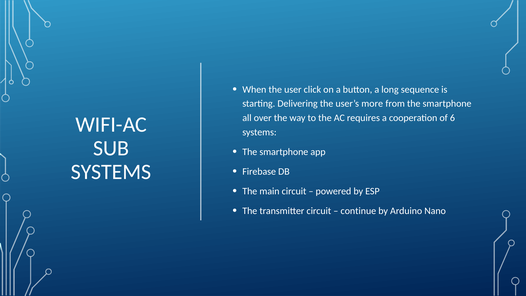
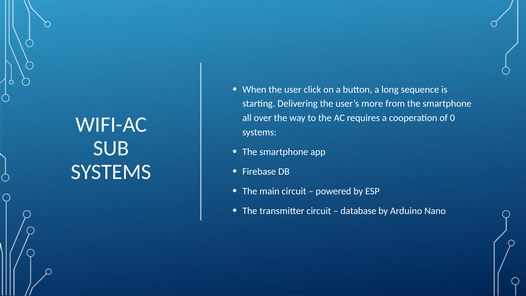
6: 6 -> 0 (452, 118)
continue: continue -> database (358, 211)
